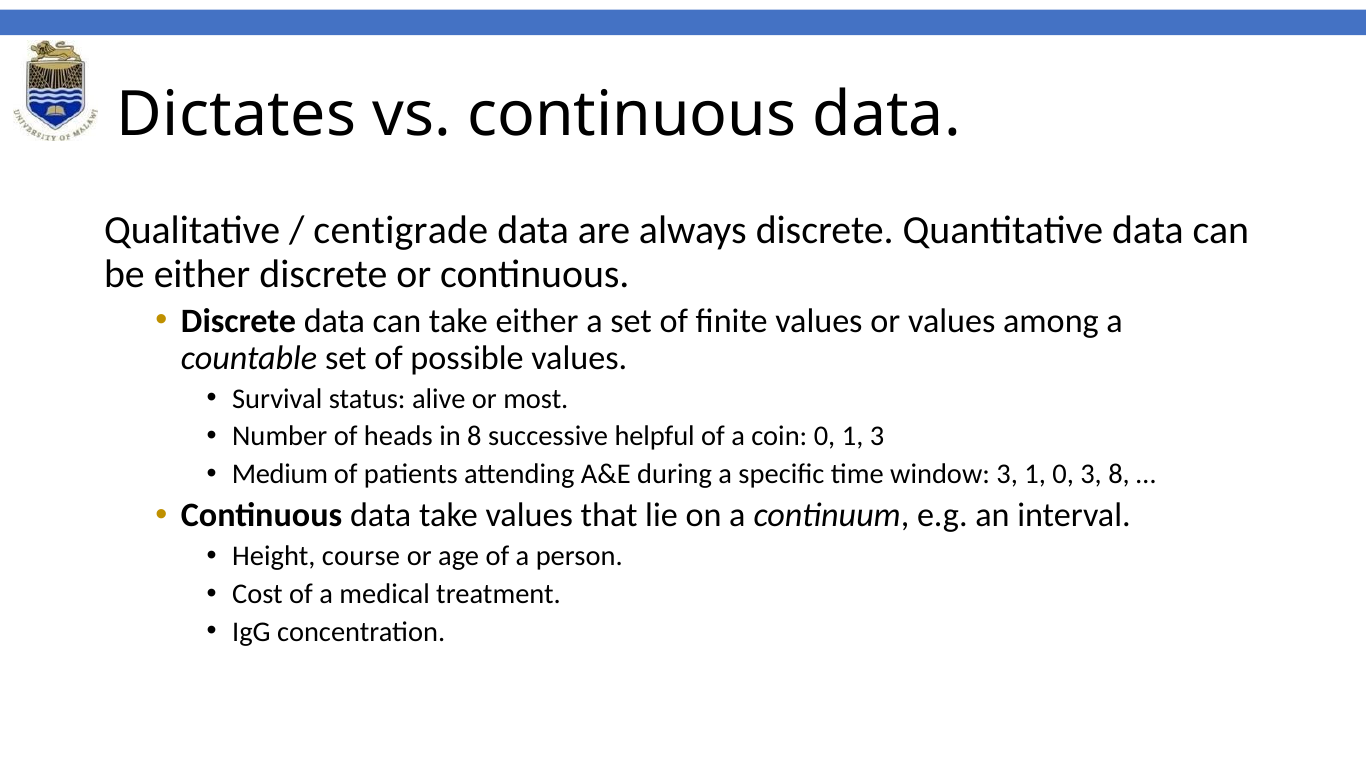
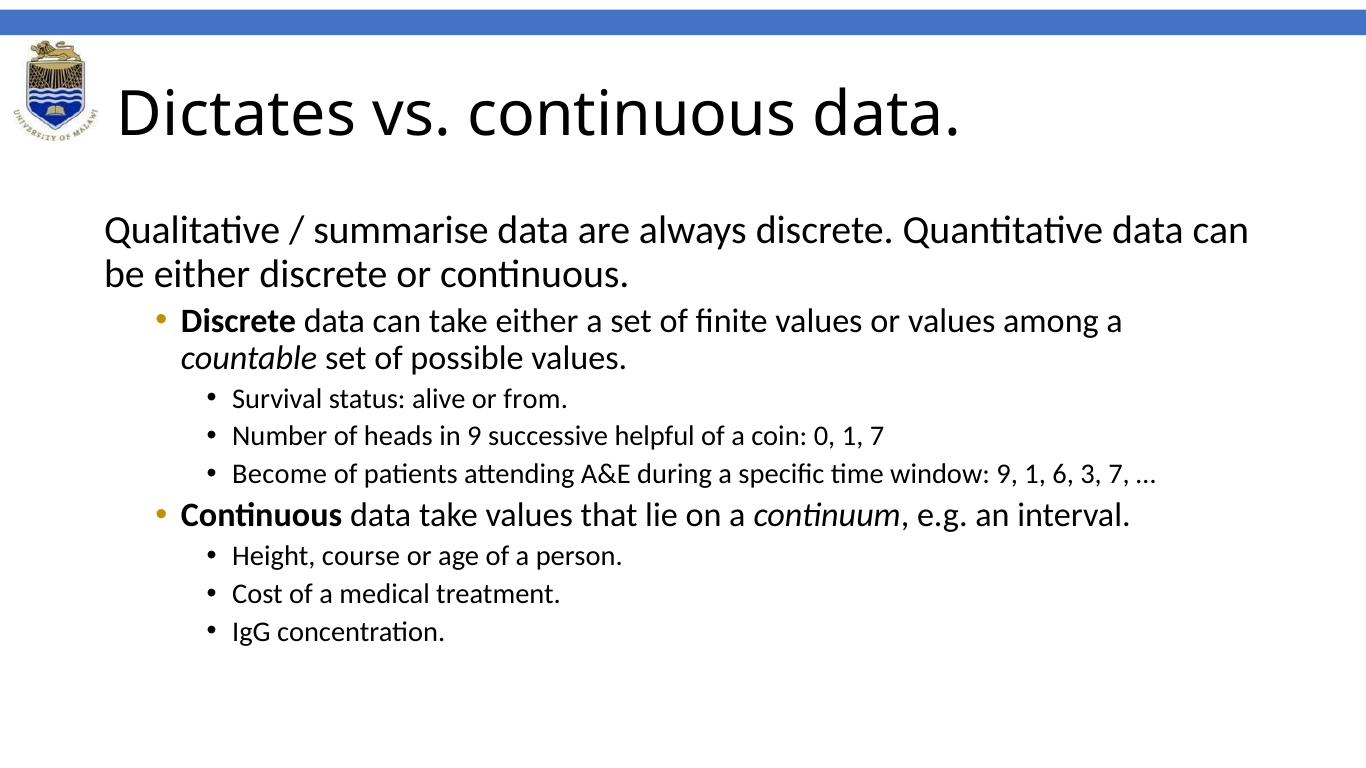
centigrade: centigrade -> summarise (401, 231)
most: most -> from (536, 399)
in 8: 8 -> 9 (474, 437)
1 3: 3 -> 7 (877, 437)
Medium: Medium -> Become (280, 475)
window 3: 3 -> 9 (1007, 475)
1 0: 0 -> 6 (1063, 475)
3 8: 8 -> 7 (1119, 475)
